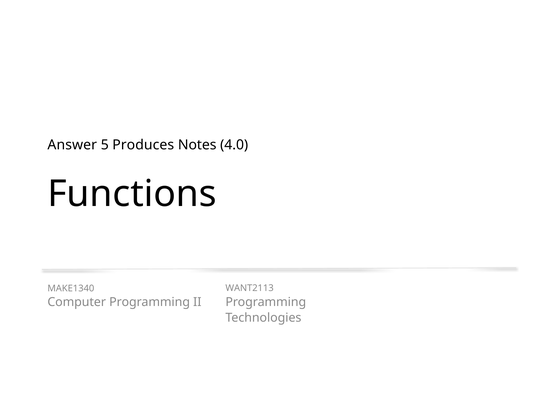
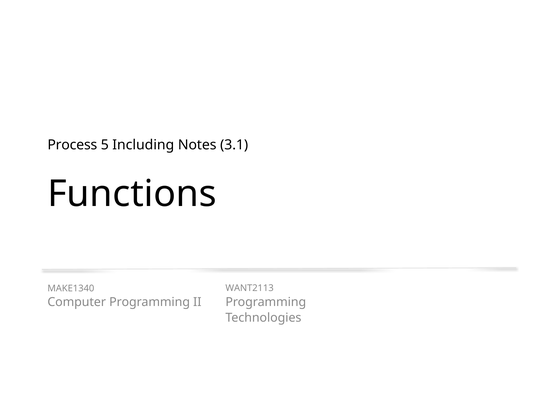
Answer: Answer -> Process (72, 145)
Produces: Produces -> Including (143, 145)
4.0: 4.0 -> 3.1 (234, 145)
